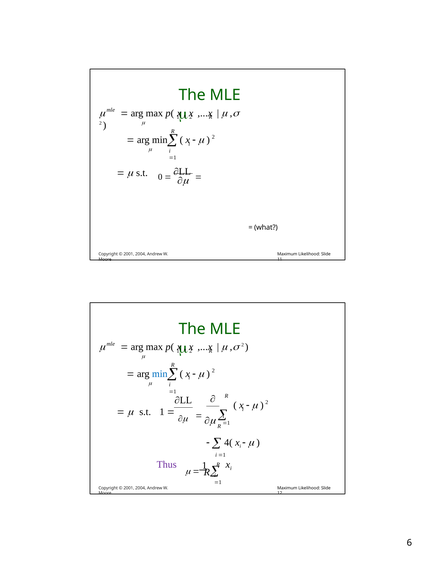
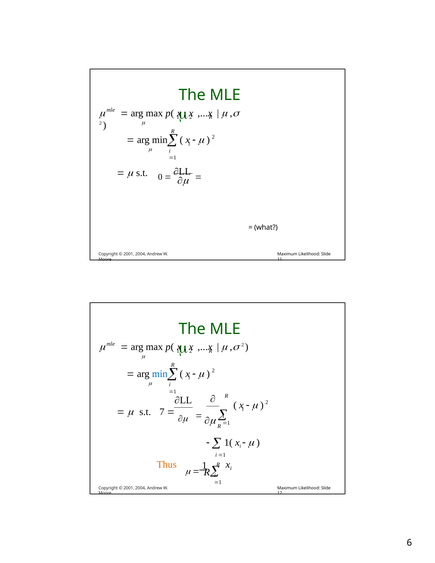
s.t 1: 1 -> 7 (162, 412)
4(: 4( -> 1( (228, 443)
Thus colour: purple -> orange (167, 464)
